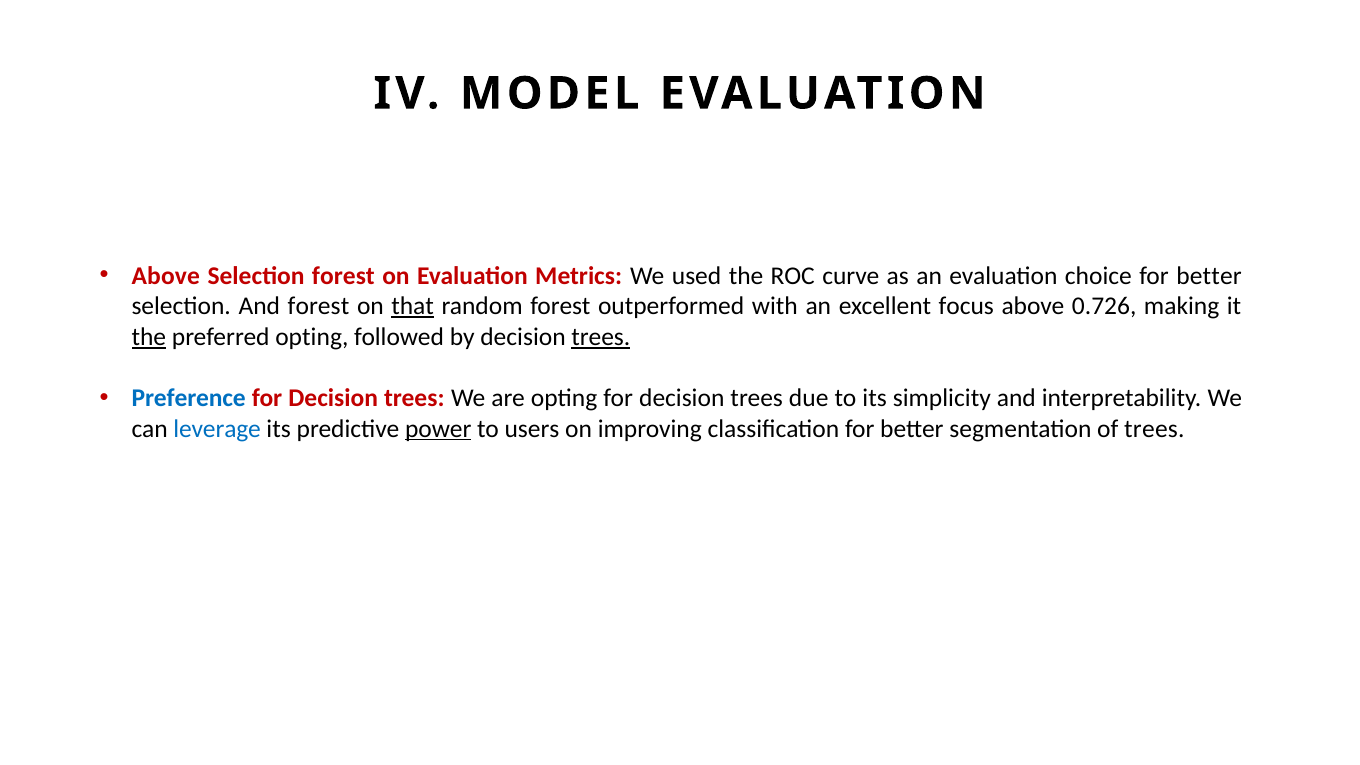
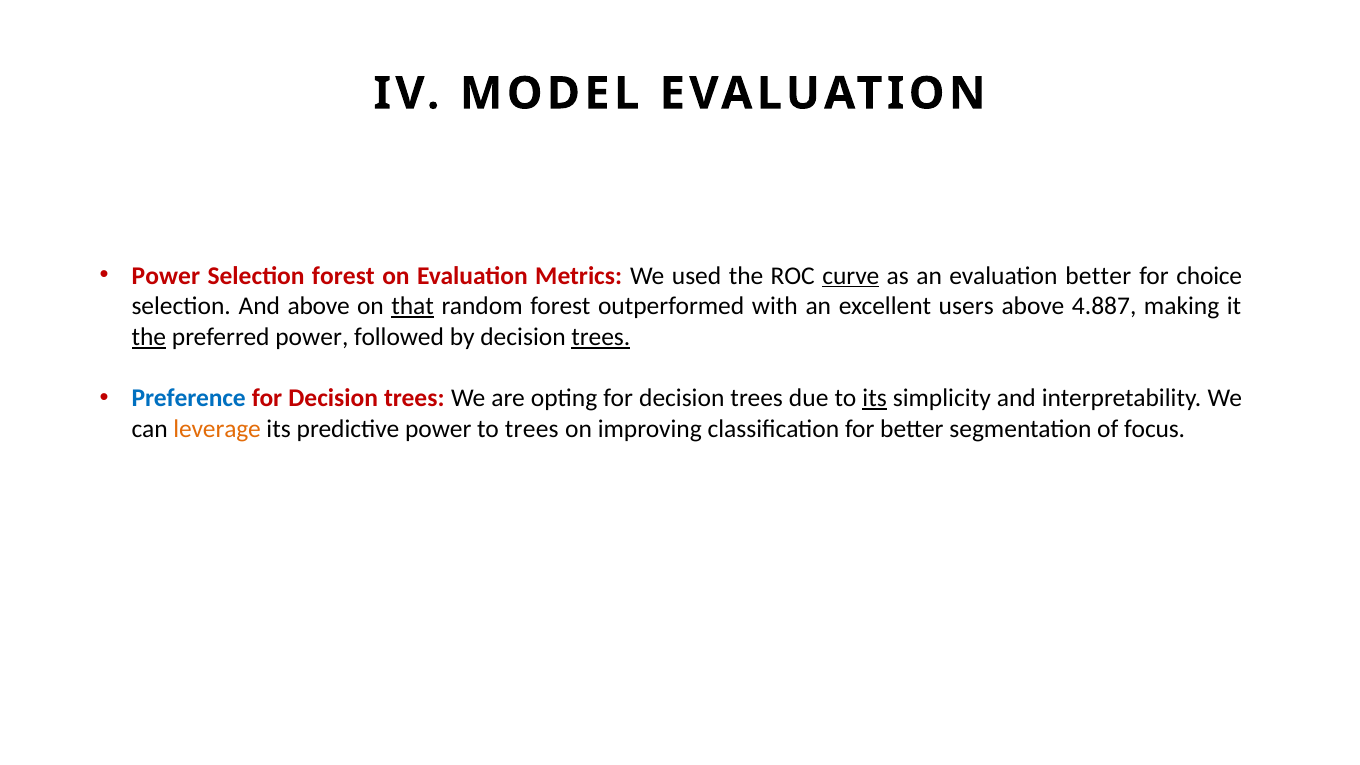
Above: Above -> Power (166, 276)
curve underline: none -> present (851, 276)
evaluation choice: choice -> better (1098, 276)
better: better -> choice (1209, 276)
And forest: forest -> above (319, 306)
focus: focus -> users (966, 306)
0.726: 0.726 -> 4.887 (1104, 306)
preferred opting: opting -> power (312, 337)
its underline: none -> present (875, 398)
leverage colour: blue -> orange (217, 429)
power underline: present -> none (438, 429)
to users: users -> trees (532, 429)
of trees: trees -> focus (1155, 429)
